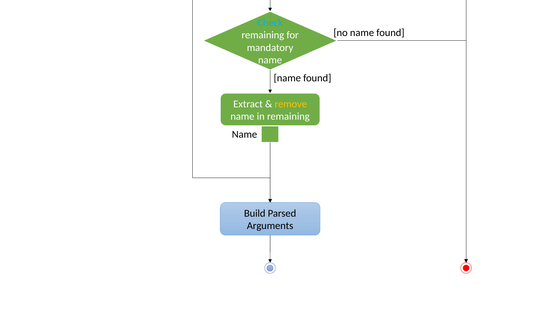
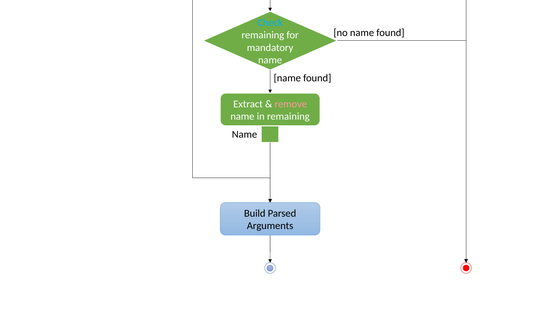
remove colour: yellow -> pink (291, 104)
